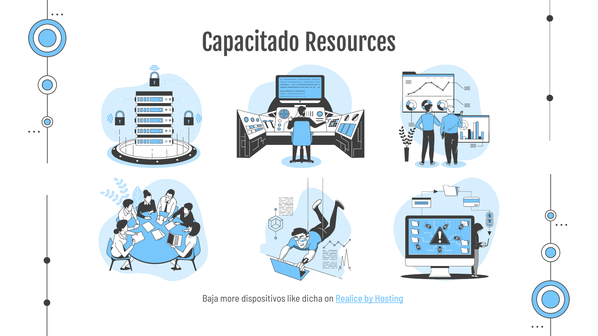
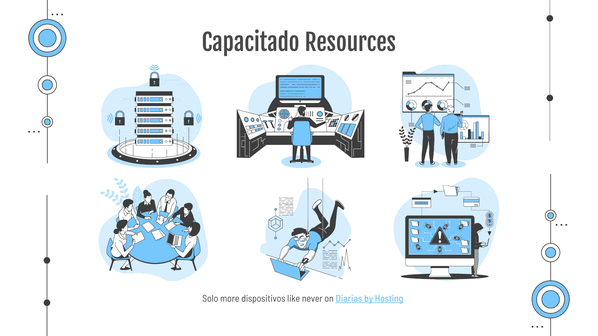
Baja: Baja -> Solo (210, 299)
dicha: dicha -> never (312, 299)
Realice: Realice -> Diarias (349, 299)
